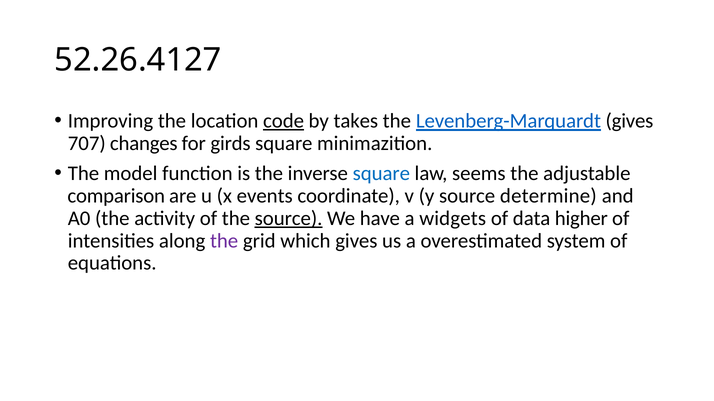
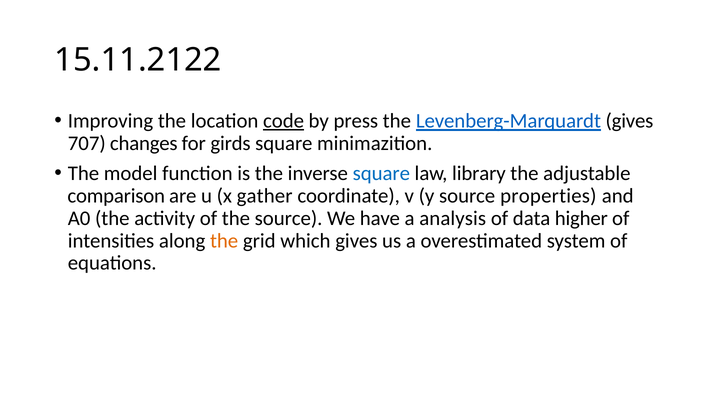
52.26.4127: 52.26.4127 -> 15.11.2122 (138, 60)
takes: takes -> press (356, 121)
seems: seems -> library (479, 174)
events: events -> gather (265, 196)
determine: determine -> properties (548, 196)
source underline: present -> none (289, 219)
widgets: widgets -> analysis (453, 219)
the colour: purple -> orange (224, 241)
